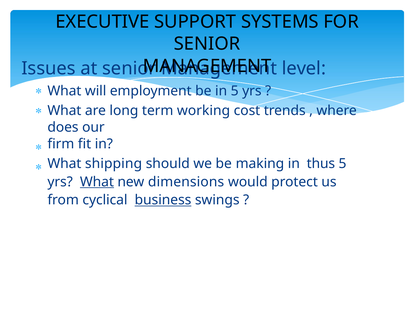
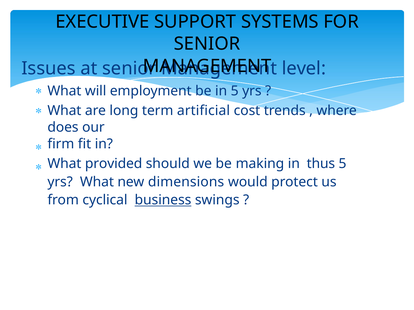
working: working -> artificial (203, 111)
shipping: shipping -> provided (114, 164)
What underline: present -> none (97, 182)
